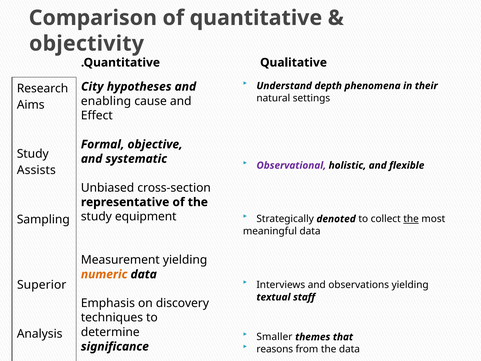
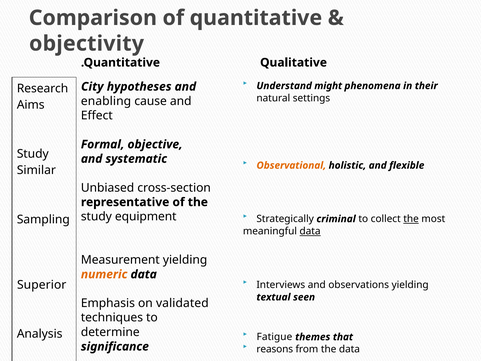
depth: depth -> might (328, 86)
Observational colour: purple -> orange (291, 165)
Assists: Assists -> Similar (36, 170)
denoted: denoted -> criminal (336, 219)
data underline: none -> present (310, 231)
staff: staff -> seen (304, 297)
discovery: discovery -> validated (182, 303)
Smaller: Smaller -> Fatigue (274, 337)
